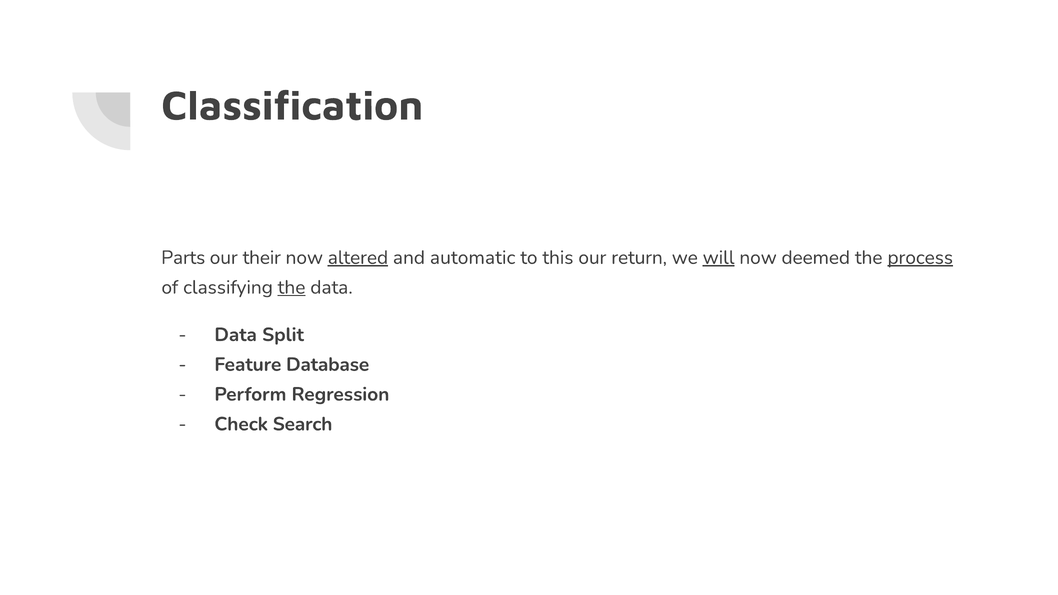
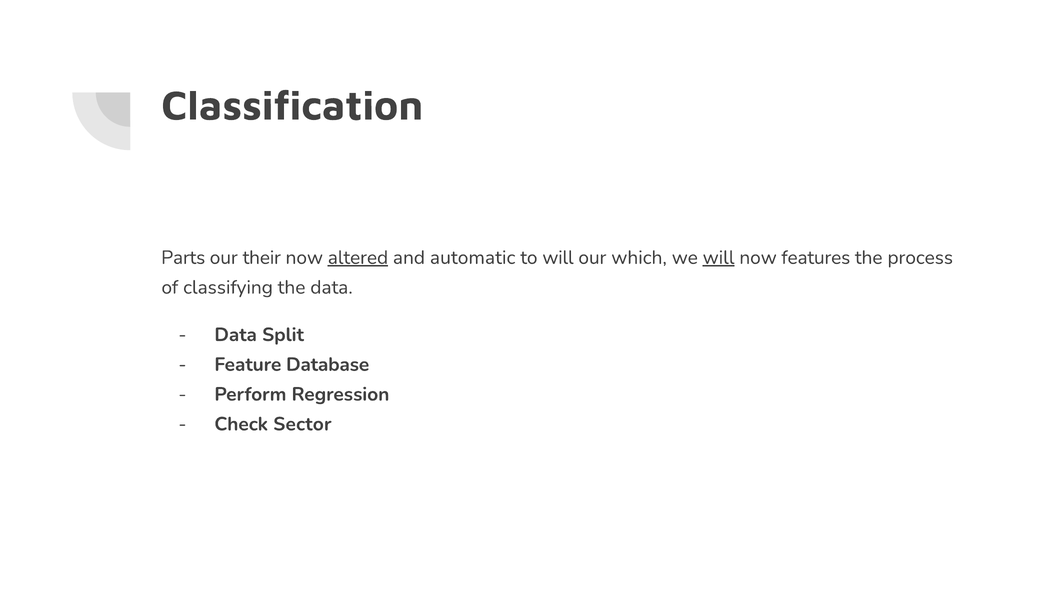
to this: this -> will (558, 258)
return: return -> which (639, 258)
deemed: deemed -> features (816, 258)
process underline: present -> none (920, 258)
the underline: present -> none (292, 287)
Search: Search -> Sector (302, 424)
